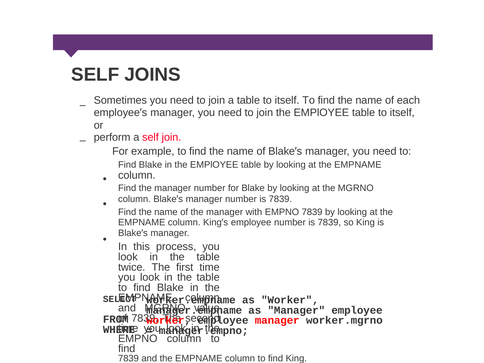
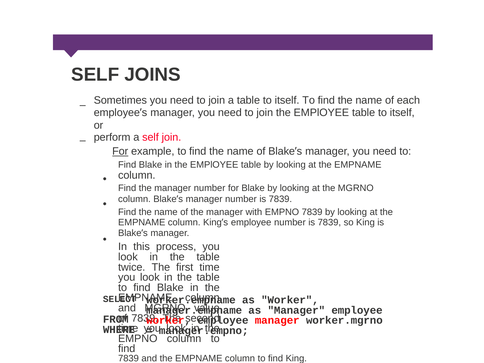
For underline: none -> present (120, 151)
